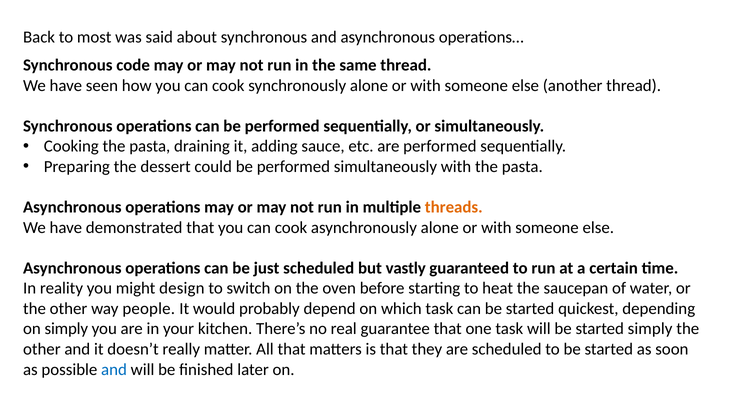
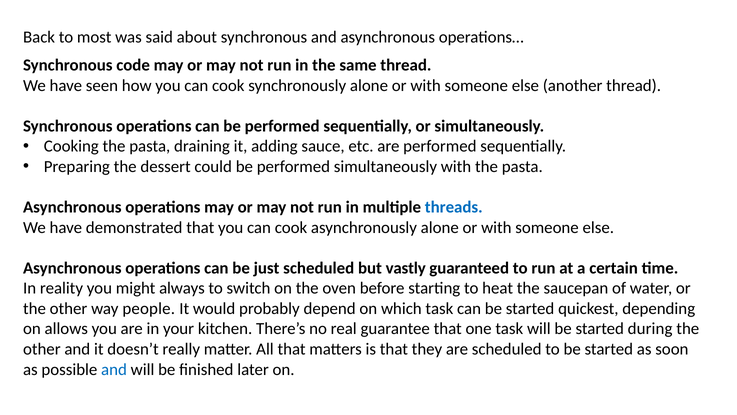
threads colour: orange -> blue (454, 207)
design: design -> always (182, 288)
on simply: simply -> allows (66, 329)
started simply: simply -> during (650, 329)
